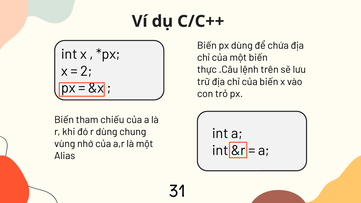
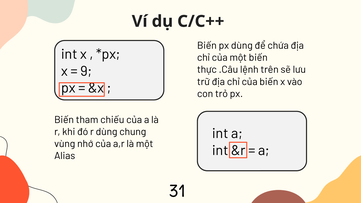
2: 2 -> 9 (86, 71)
